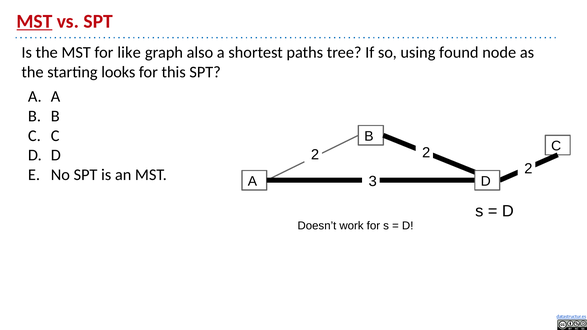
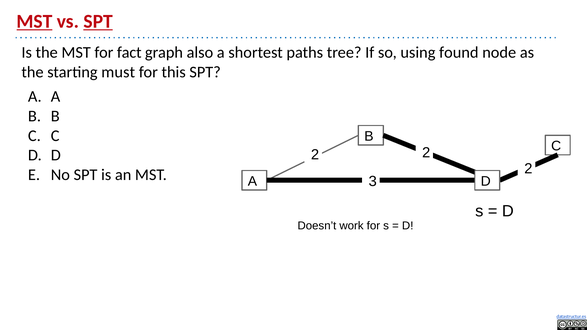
SPT underline: none -> present (98, 21)
like: like -> fact (129, 53)
looks: looks -> must (118, 72)
